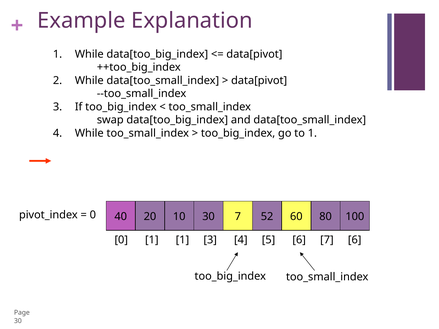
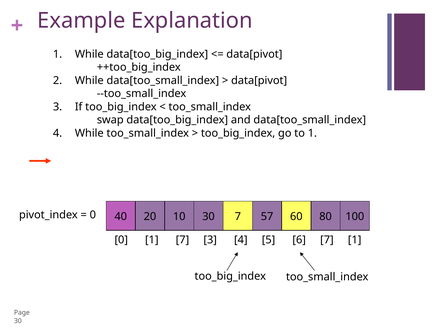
52: 52 -> 57 (267, 217)
1 1: 1 -> 7 (182, 240)
7 6: 6 -> 1 (355, 240)
